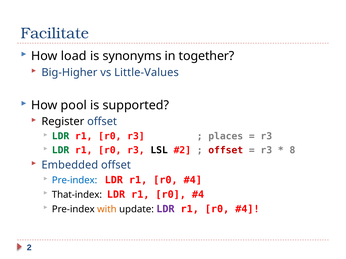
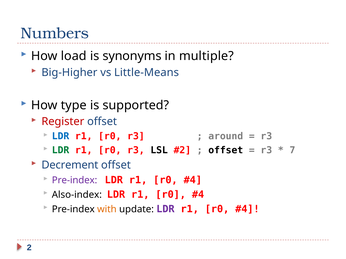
Facilitate: Facilitate -> Numbers (55, 33)
together: together -> multiple (206, 56)
Little-Values: Little-Values -> Little-Means (147, 73)
pool: pool -> type (74, 105)
Register colour: black -> red (63, 122)
LDR colour: green -> blue (61, 136)
places: places -> around (226, 136)
offset colour: red -> black (226, 150)
8: 8 -> 7 (292, 150)
Embedded: Embedded -> Decrement (70, 165)
Pre-index colour: blue -> purple (75, 180)
That-index: That-index -> Also-index (77, 195)
